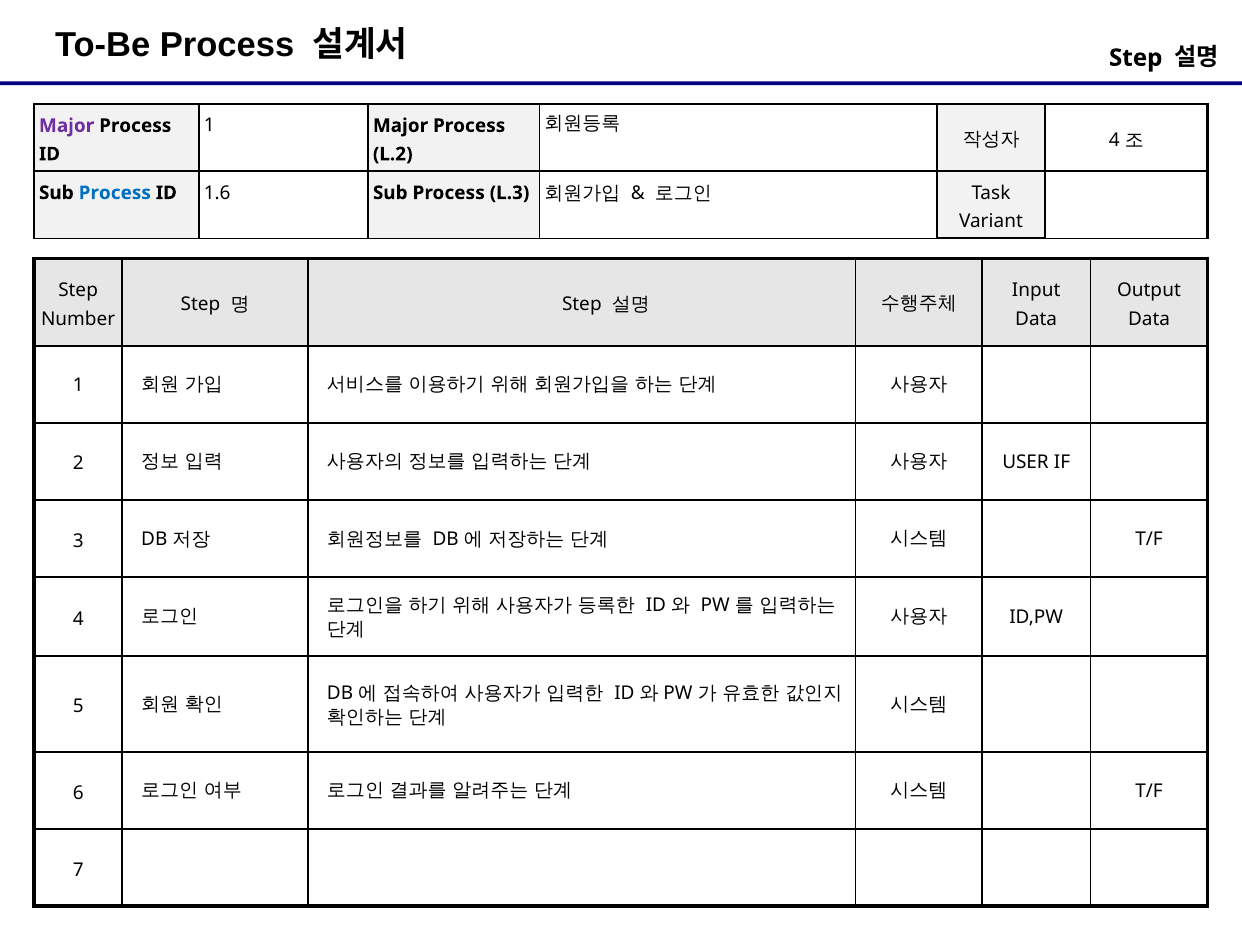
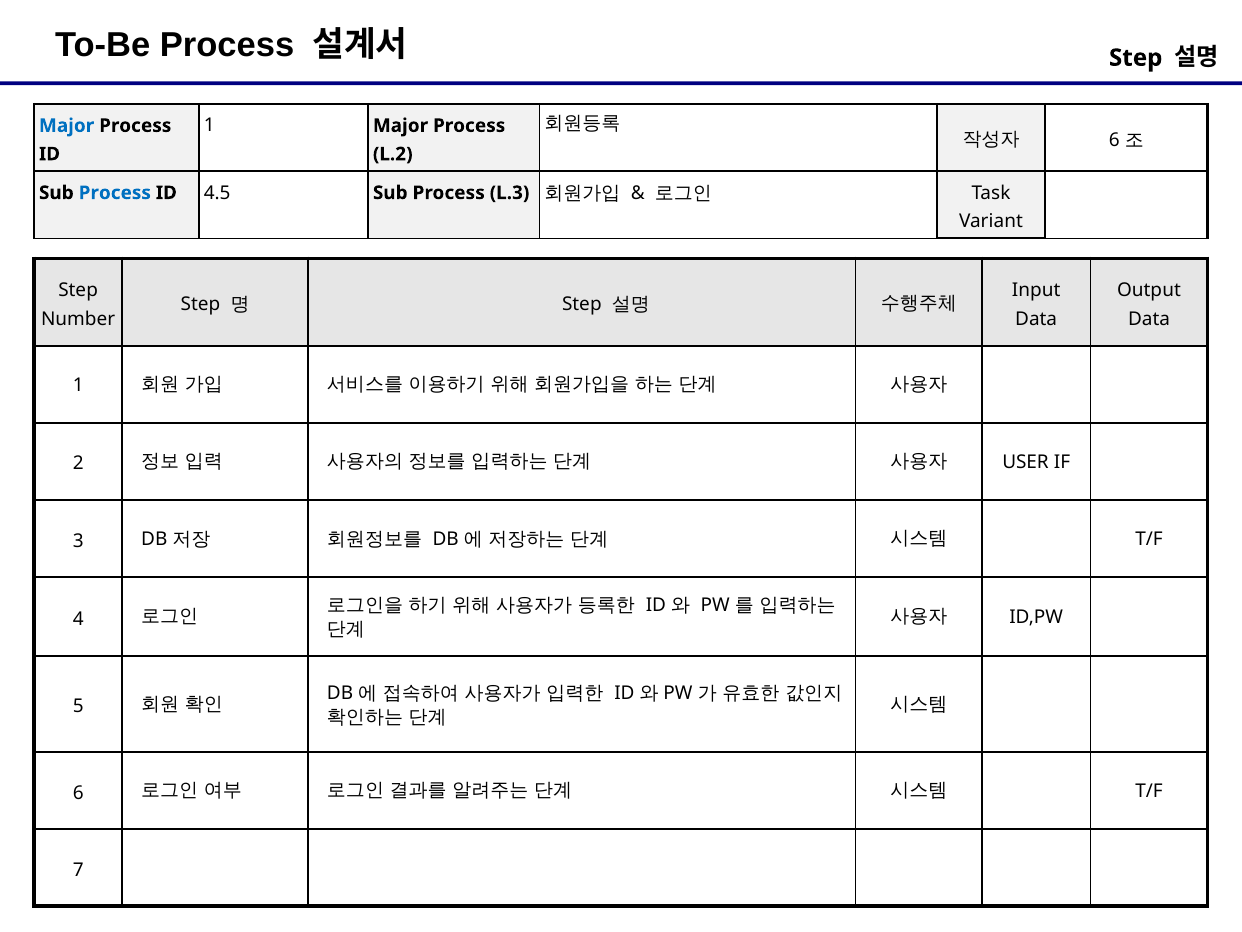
Major colour: purple -> blue (67, 126)
4: 4 -> 6 (1114, 140)
1.6: 1.6 -> 4.5 (217, 193)
